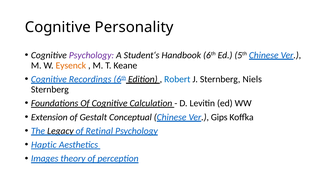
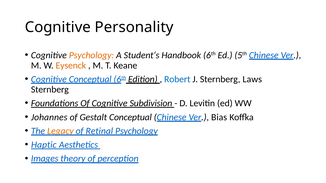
Psychology colour: purple -> orange (91, 55)
Cognitive Recordings: Recordings -> Conceptual (90, 79)
Niels: Niels -> Laws (252, 79)
Calculation: Calculation -> Subdivision (151, 104)
Extension: Extension -> Johannes (49, 117)
Gips: Gips -> Bias (219, 117)
Legacy colour: black -> orange (60, 131)
